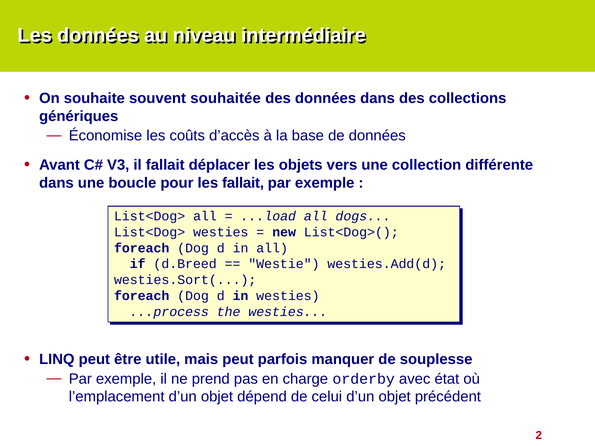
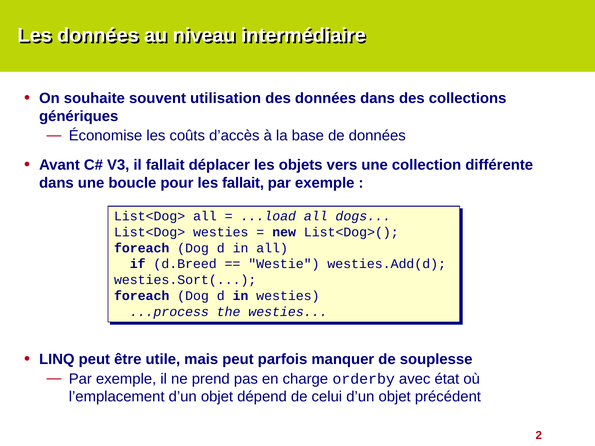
souhaitée: souhaitée -> utilisation (226, 98)
